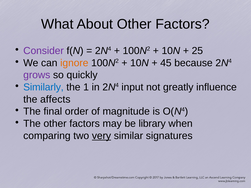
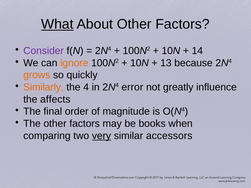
What underline: none -> present (57, 24)
25: 25 -> 14 (197, 51)
45: 45 -> 13 (166, 63)
grows colour: purple -> orange (37, 75)
Similarly colour: blue -> orange (43, 87)
1: 1 -> 4 (86, 87)
input: input -> error (132, 87)
library: library -> books (152, 124)
signatures: signatures -> accessors (169, 136)
